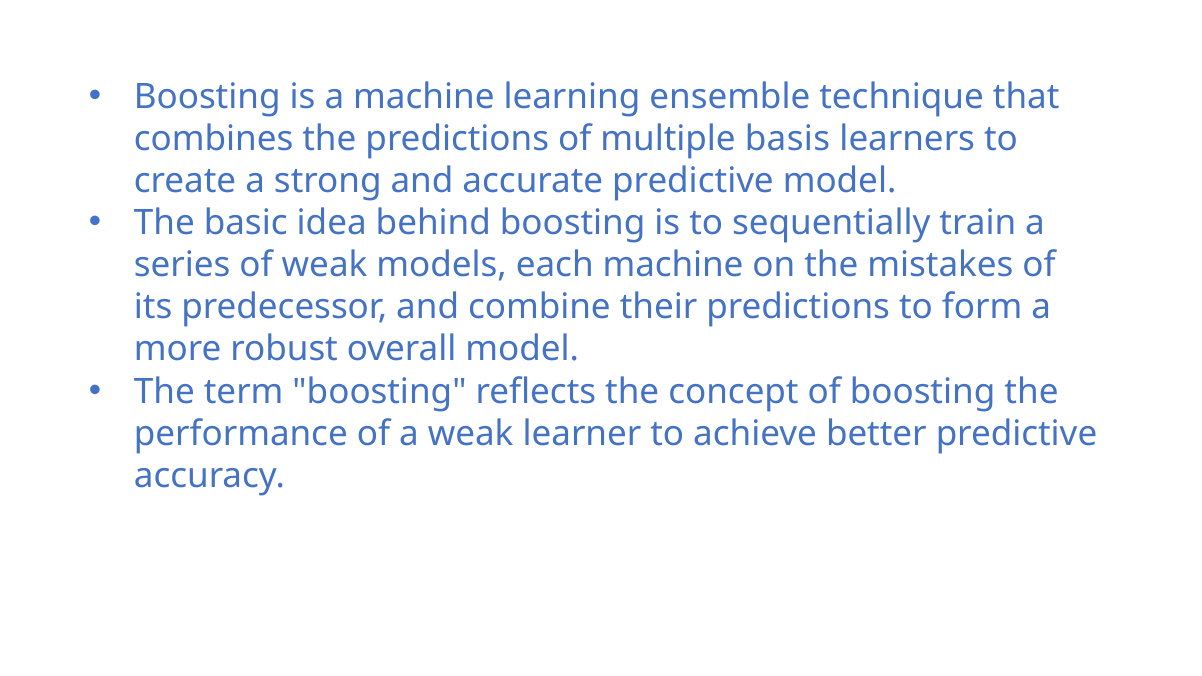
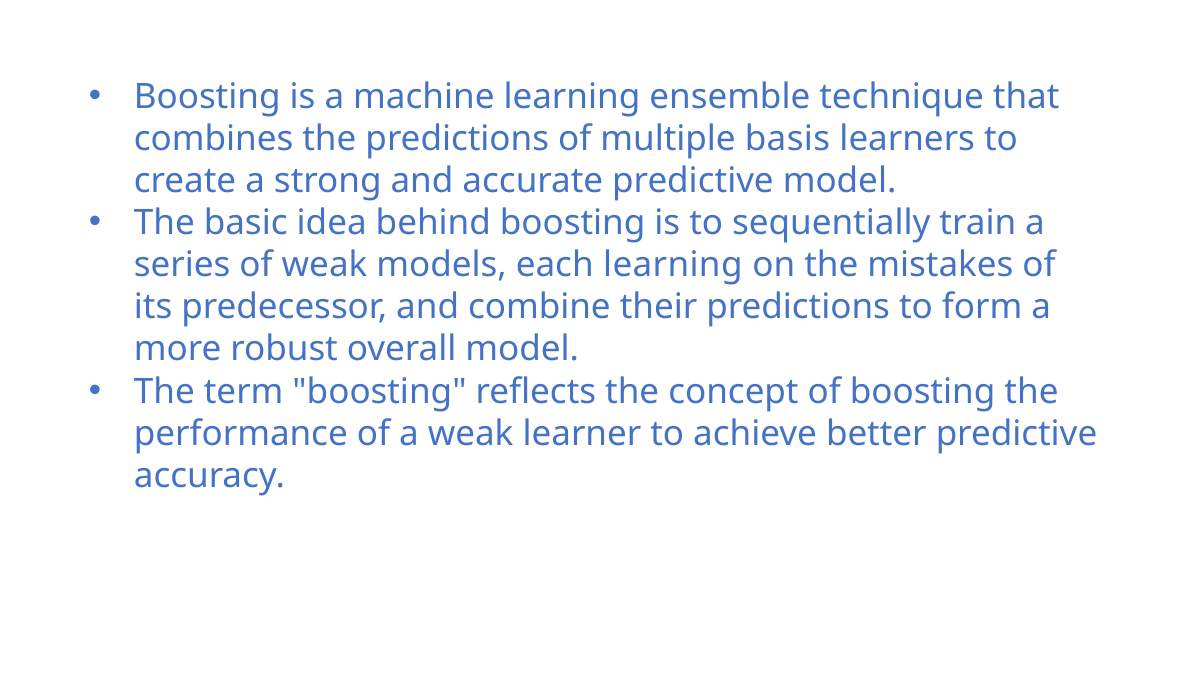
each machine: machine -> learning (673, 265)
